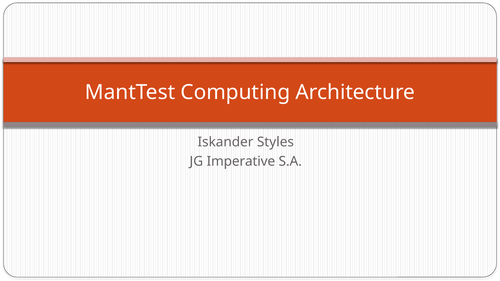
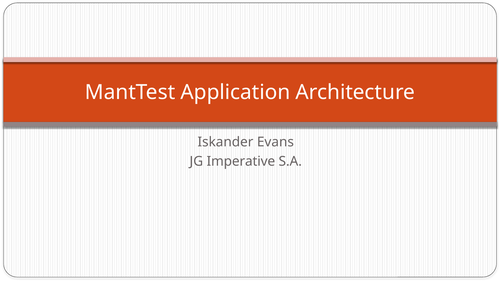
Computing: Computing -> Application (235, 92)
Styles: Styles -> Evans (275, 142)
